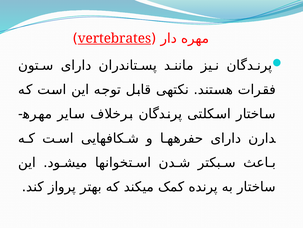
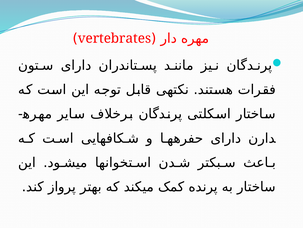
vertebrates underline: present -> none (114, 38)
